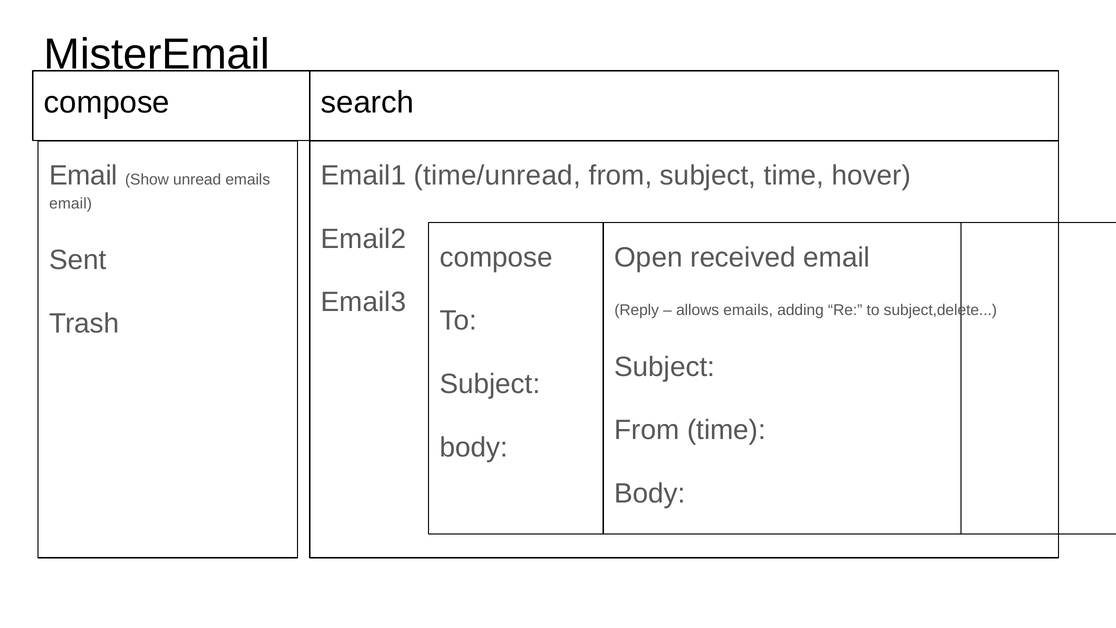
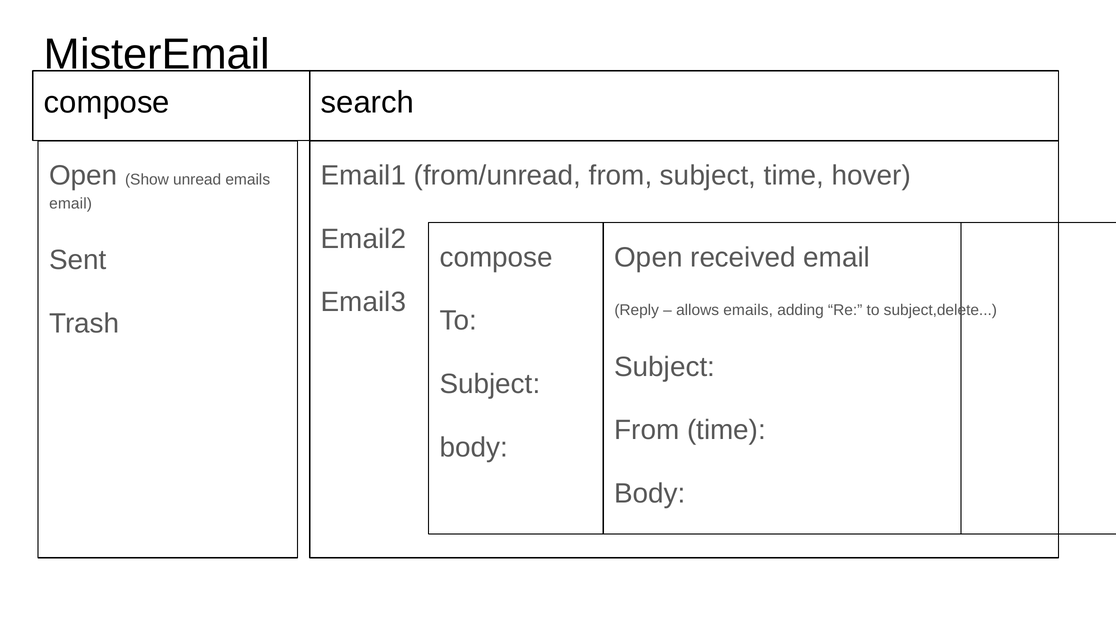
Email: Email -> Open (83, 176)
time/unread: time/unread -> from/unread (497, 176)
